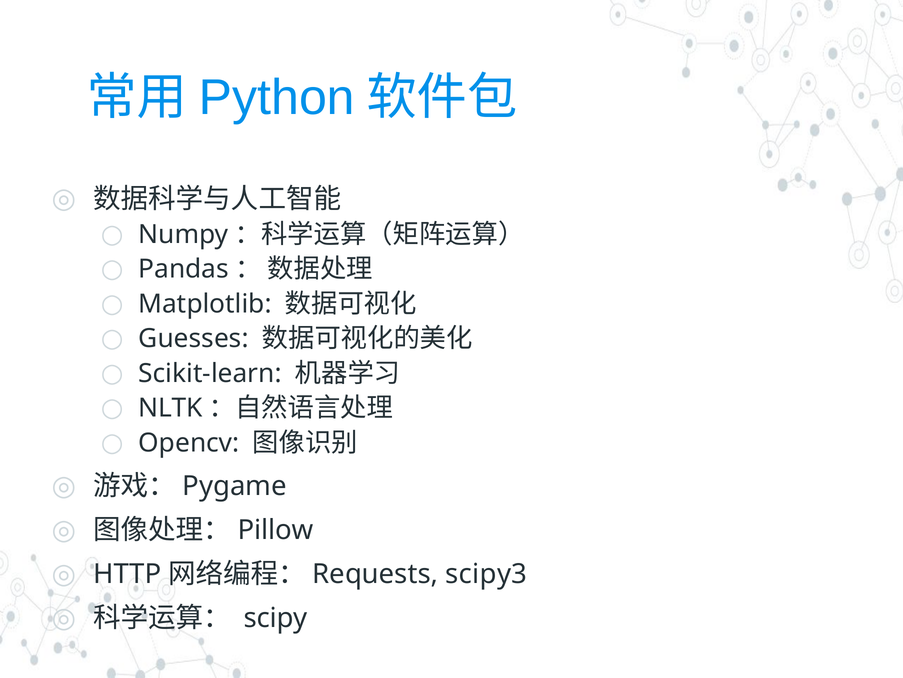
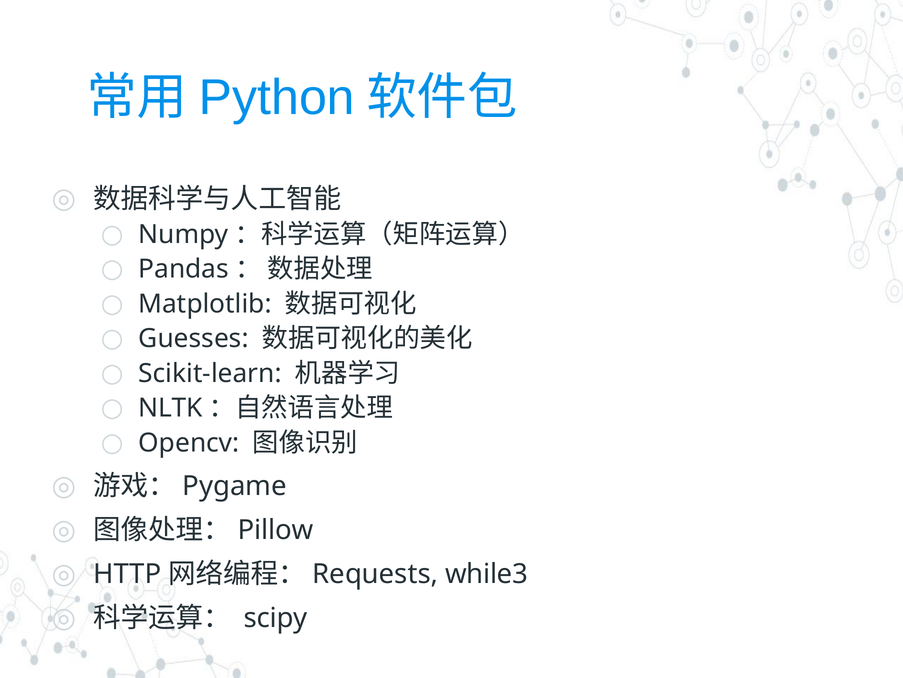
scipy3: scipy3 -> while3 (487, 574)
